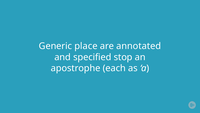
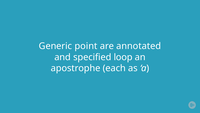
place: place -> point (86, 46)
stop: stop -> loop (123, 57)
